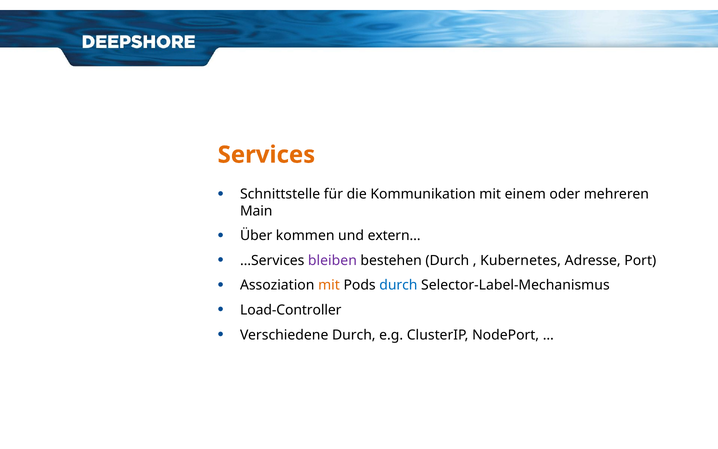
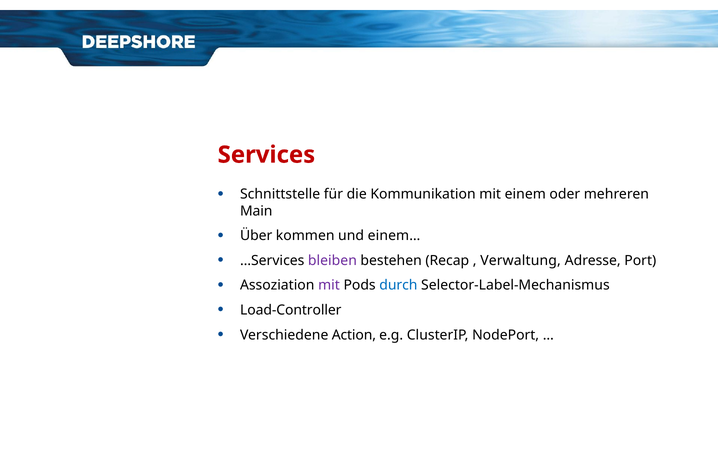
Services colour: orange -> red (266, 155)
extern…: extern… -> einem… (394, 236)
bestehen Durch: Durch -> Recap (447, 260)
Kubernetes: Kubernetes -> Verwaltung (521, 260)
mit colour: orange -> purple (329, 285)
Verschiedene Durch: Durch -> Action (354, 335)
